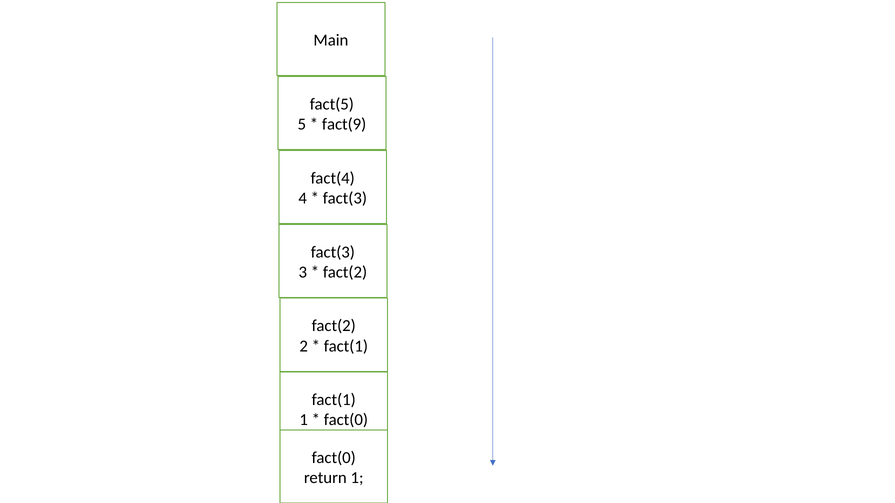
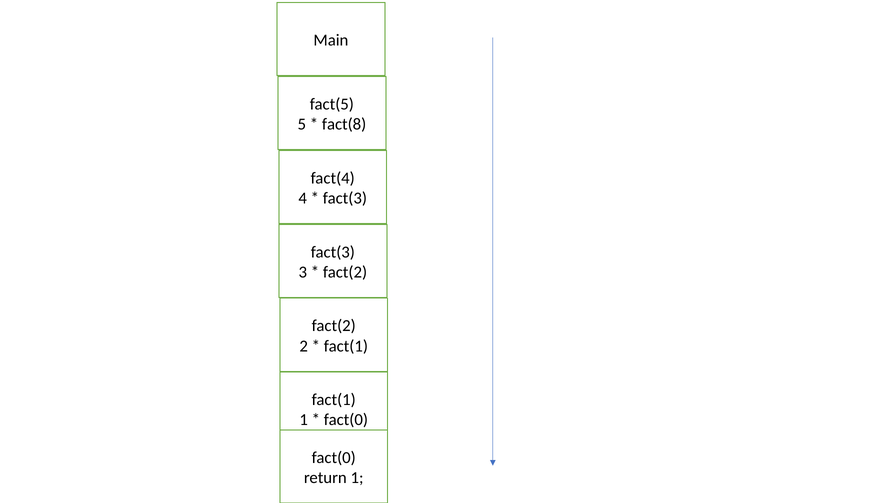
fact(9: fact(9 -> fact(8 (344, 124)
